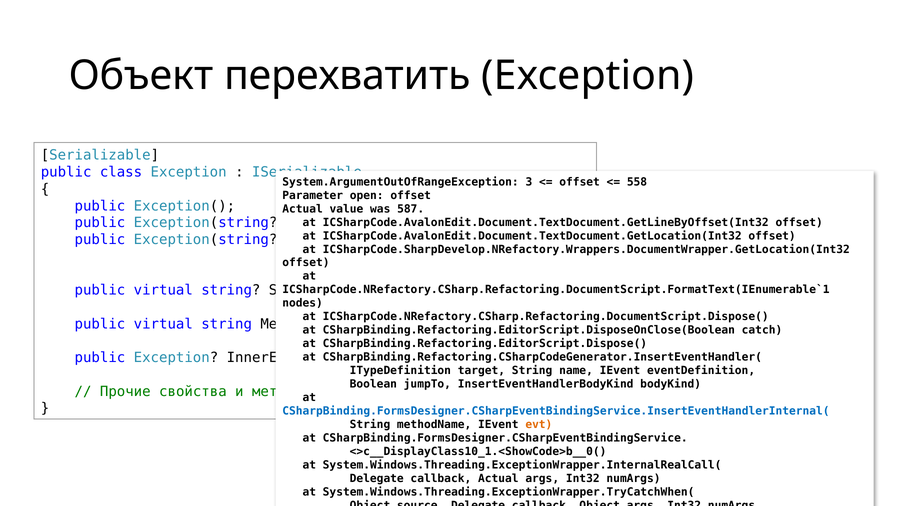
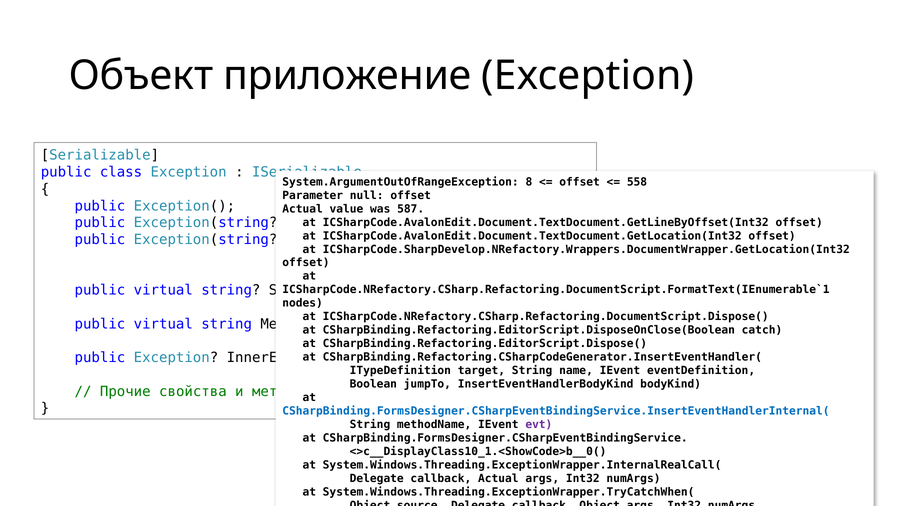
перехватить: перехватить -> приложение (347, 76)
3: 3 -> 8 (529, 182)
open: open -> null (367, 195)
evt colour: orange -> purple (539, 424)
